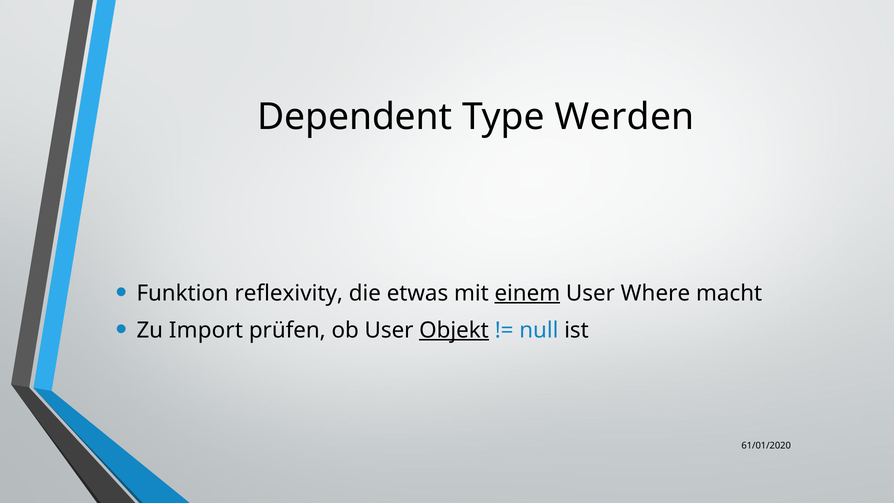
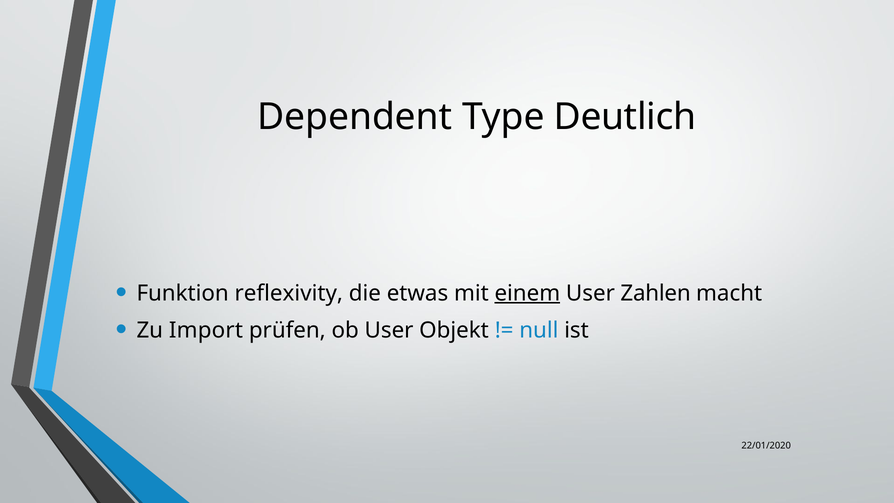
Werden: Werden -> Deutlich (625, 117)
Where: Where -> Zahlen (656, 293)
Objekt underline: present -> none (454, 330)
61/01/2020: 61/01/2020 -> 22/01/2020 (766, 445)
